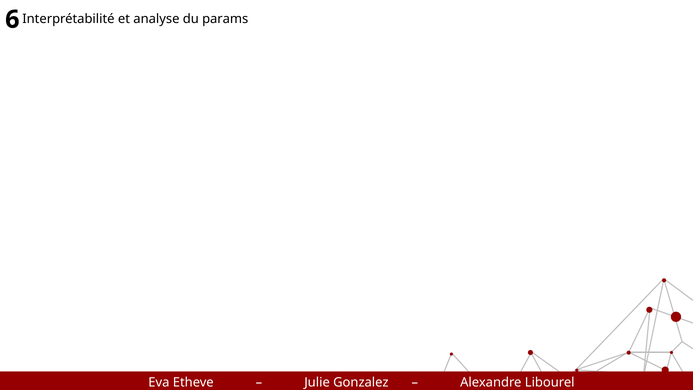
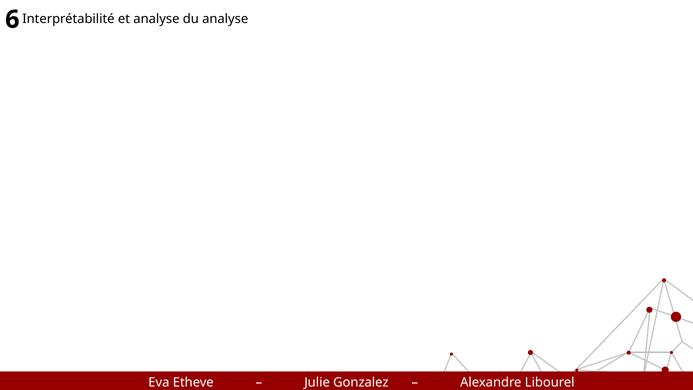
du params: params -> analyse (225, 19)
